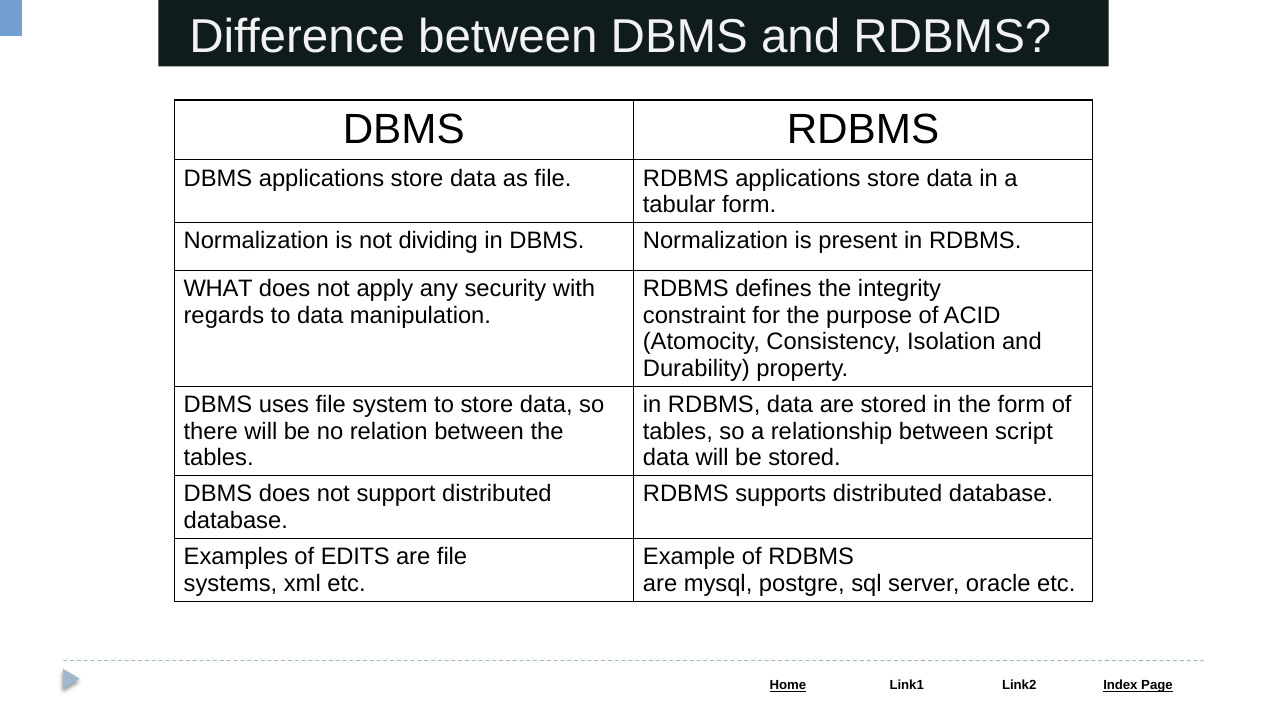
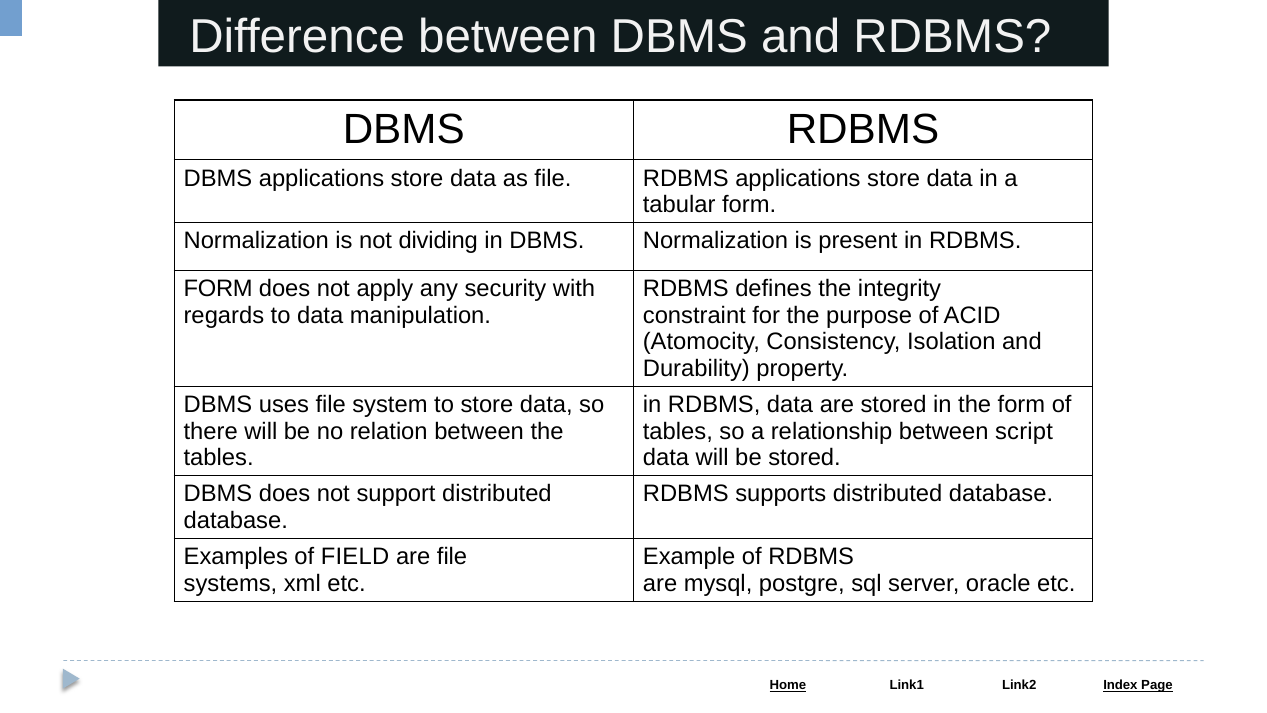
WHAT: WHAT -> FORM (218, 289)
EDITS: EDITS -> FIELD (355, 557)
